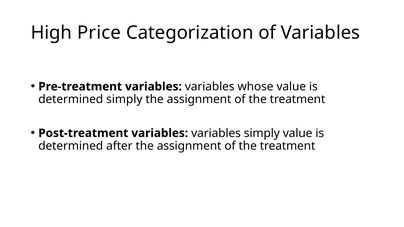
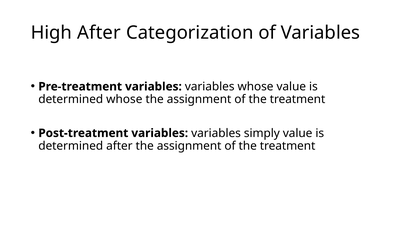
High Price: Price -> After (99, 33)
determined simply: simply -> whose (124, 99)
